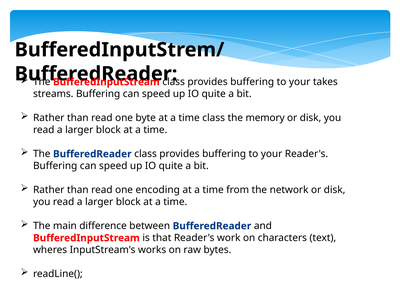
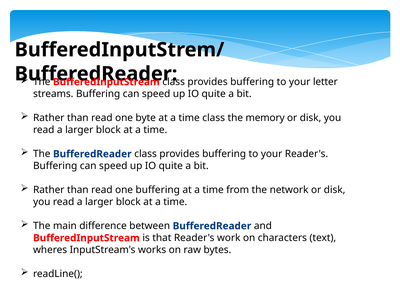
takes: takes -> letter (325, 82)
one encoding: encoding -> buffering (158, 190)
